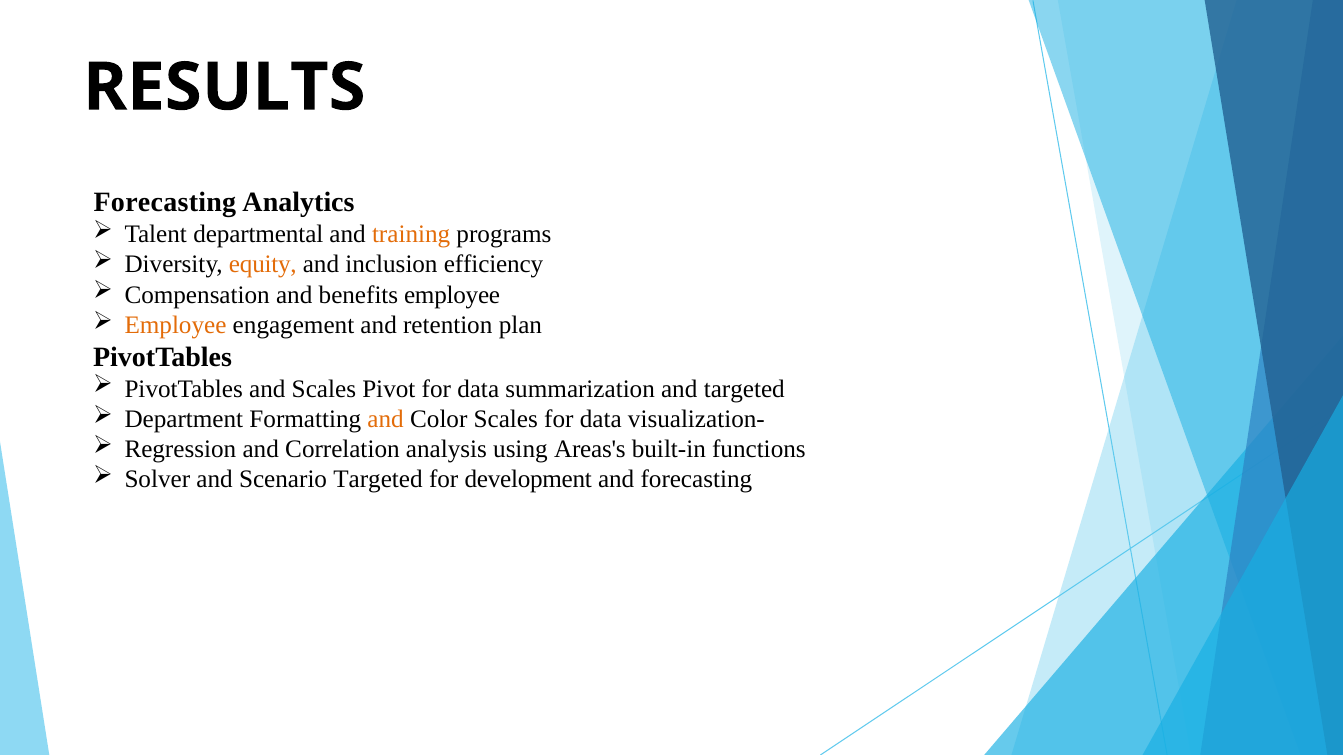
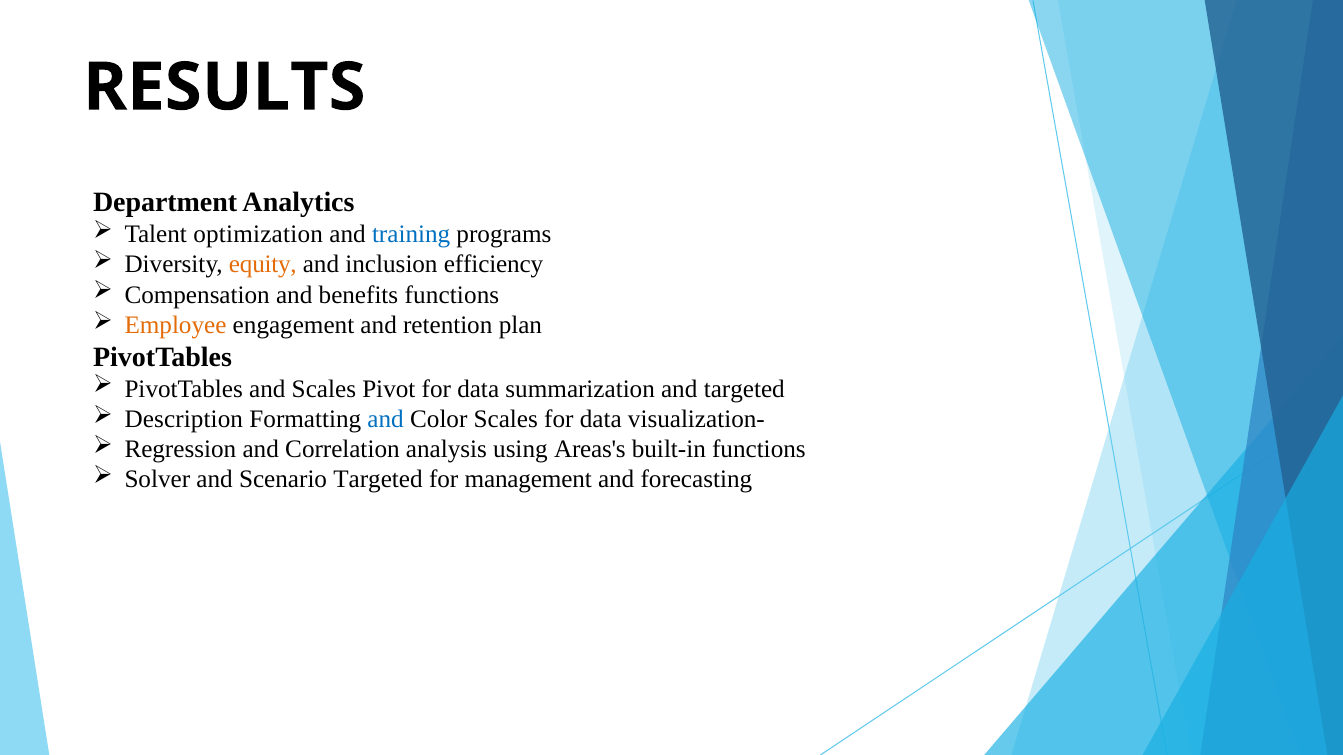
Forecasting: Forecasting -> Department (165, 203)
departmental: departmental -> optimization (258, 234)
training colour: orange -> blue (411, 234)
benefits employee: employee -> functions (452, 295)
Department: Department -> Description (184, 419)
and colour: orange -> blue (386, 419)
development: development -> management (528, 480)
